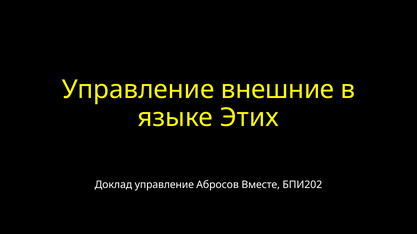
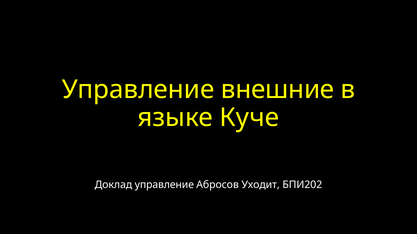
Этих: Этих -> Куче (249, 118)
Вместе: Вместе -> Уходит (261, 185)
